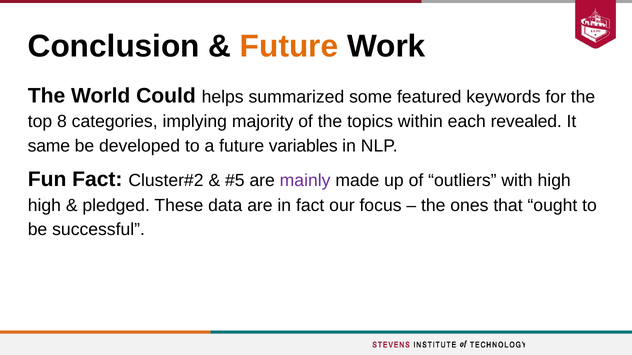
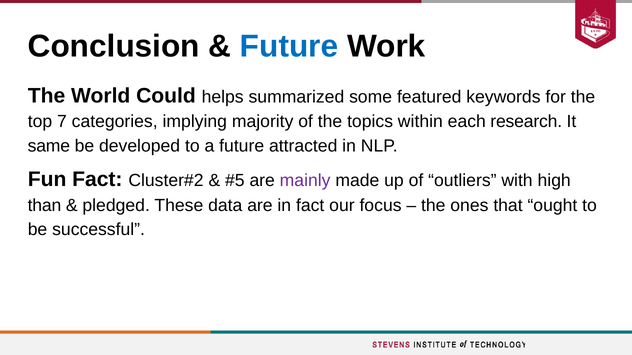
Future colour: orange -> blue (289, 46)
8: 8 -> 7 (62, 122)
revealed: revealed -> research (526, 122)
variables: variables -> attracted (303, 146)
high: high -> than (44, 206)
